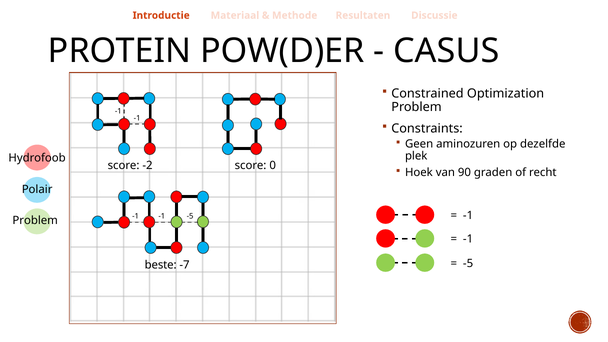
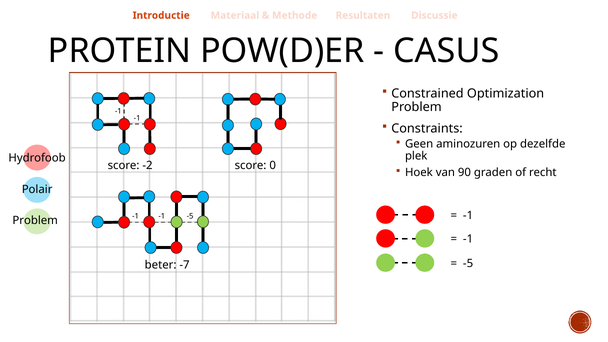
beste: beste -> beter (161, 265)
